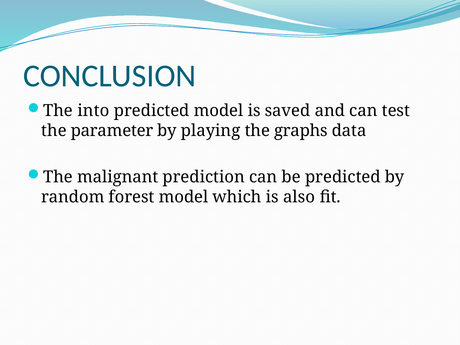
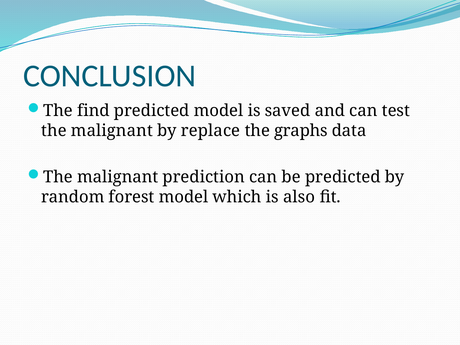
into: into -> find (93, 111)
parameter: parameter -> malignant (112, 131)
playing: playing -> replace (211, 131)
